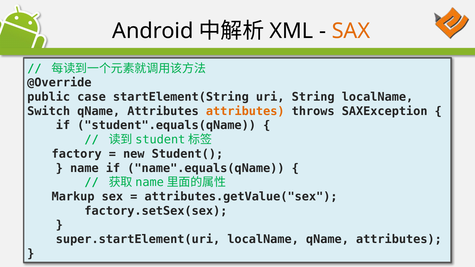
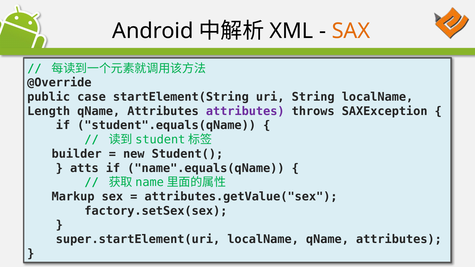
Switch: Switch -> Length (49, 111)
attributes colour: orange -> purple (245, 111)
factory: factory -> builder (77, 154)
name: name -> atts (84, 168)
